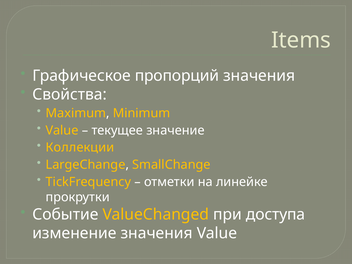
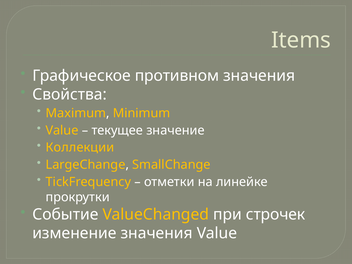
пропорций: пропорций -> противном (177, 76)
доступа: доступа -> строчек (276, 214)
